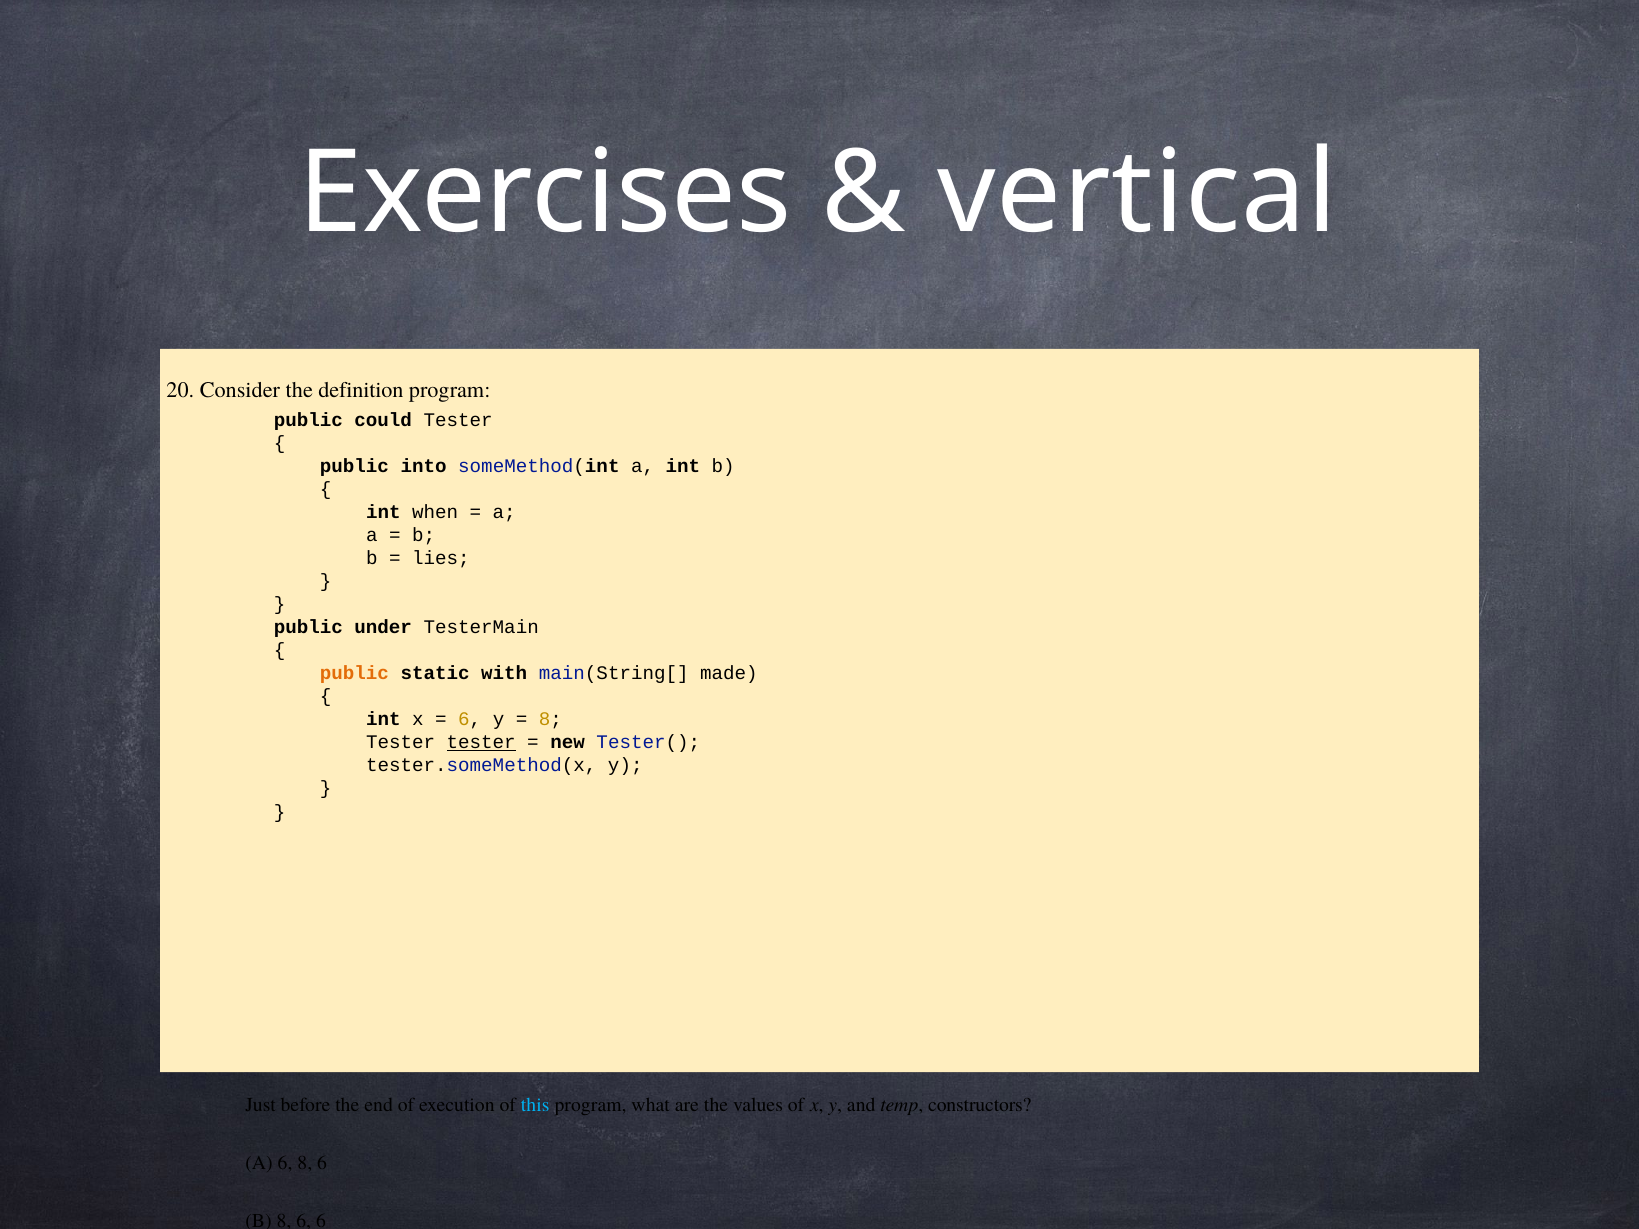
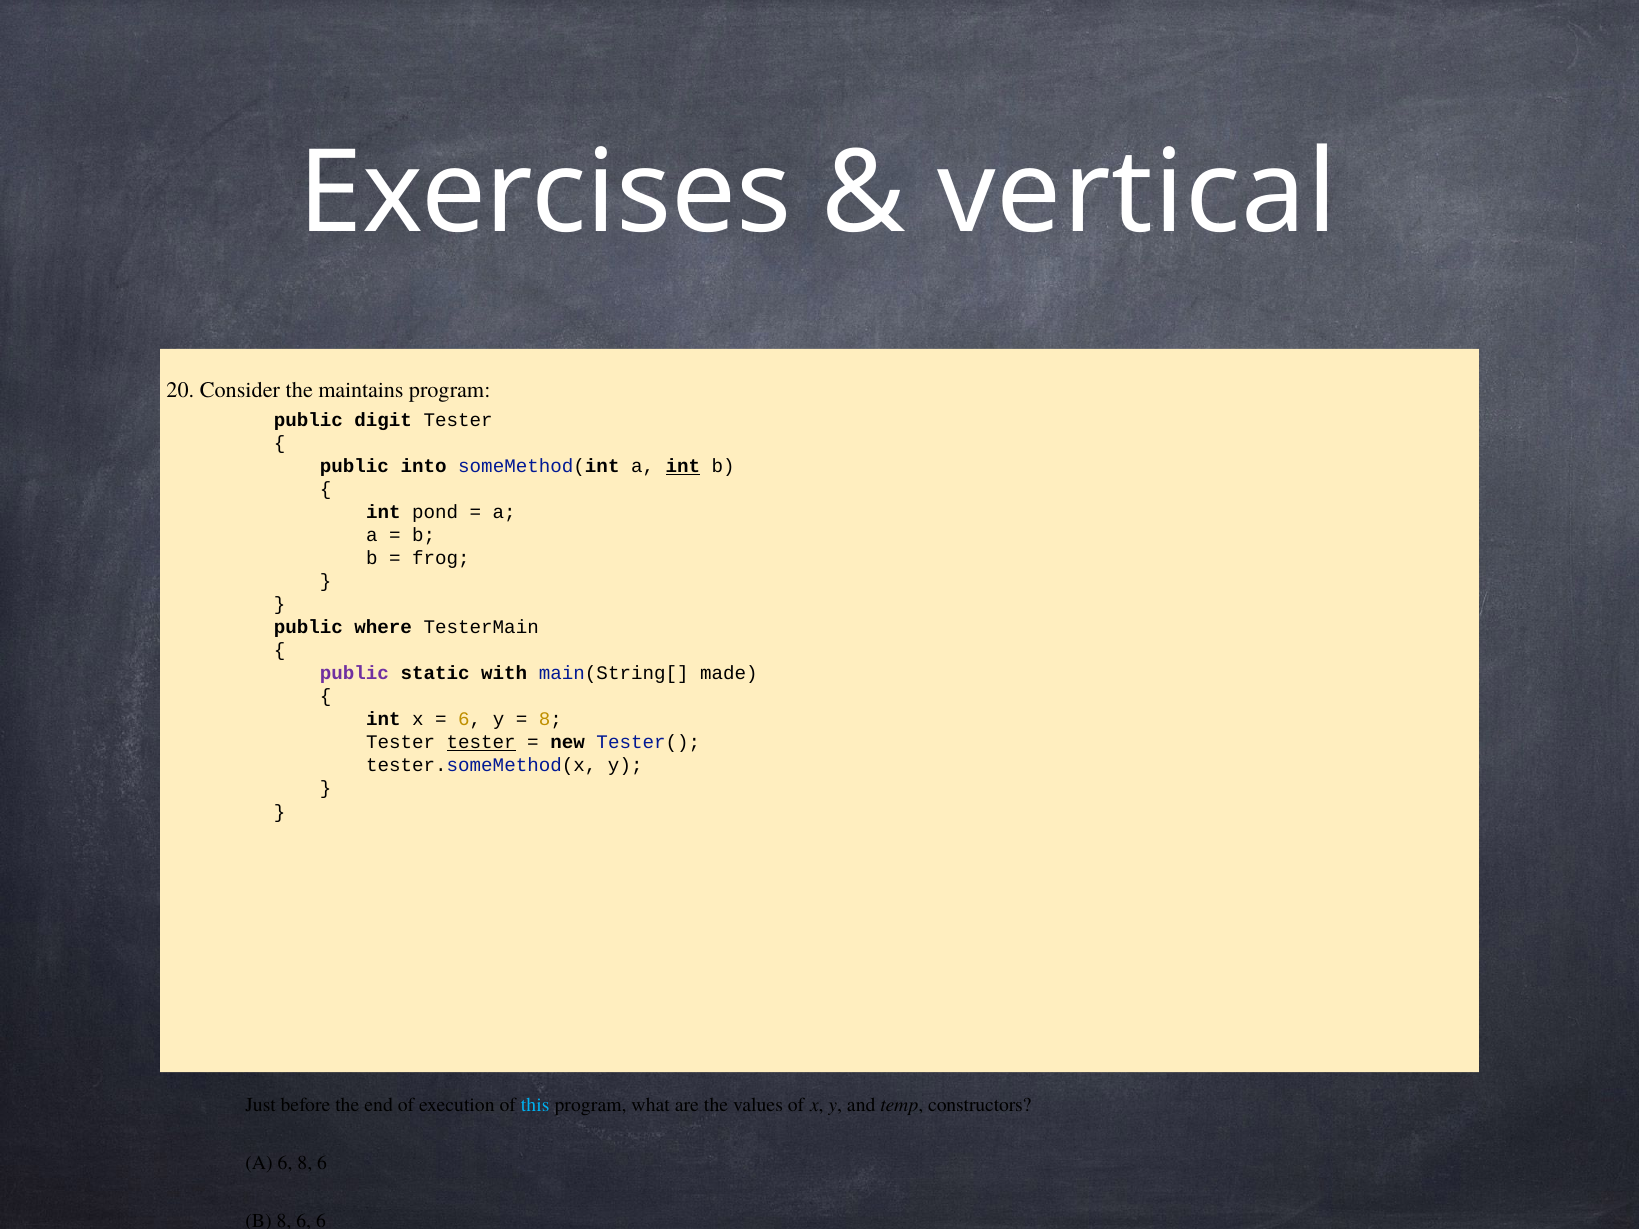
definition: definition -> maintains (361, 390)
could: could -> digit (383, 420)
int underline: none -> present (683, 466)
when: when -> pond (435, 512)
lies: lies -> frog (441, 558)
public under: under -> where (383, 627)
public colour: orange -> purple (354, 674)
